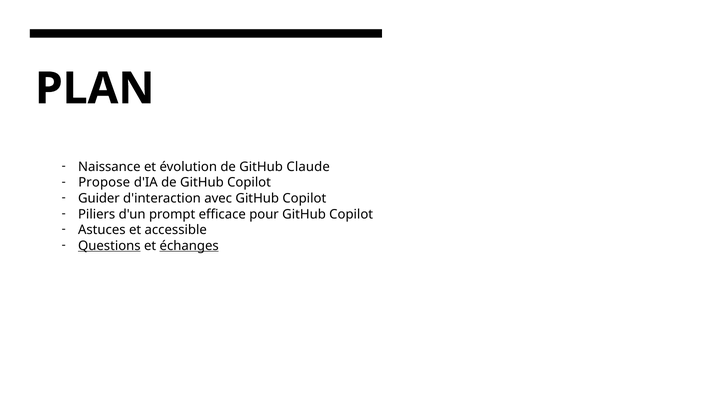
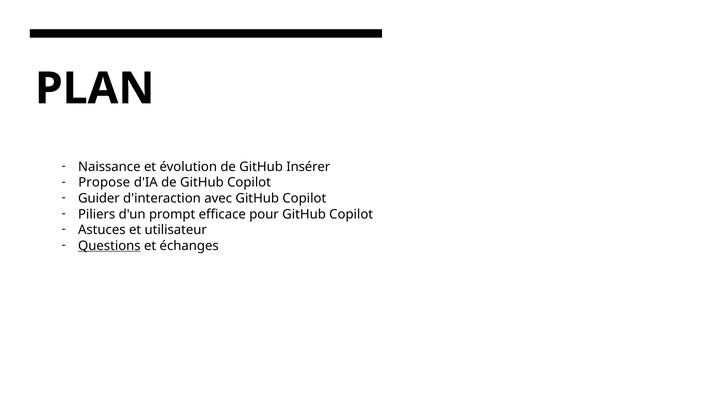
Claude: Claude -> Insérer (308, 167)
accessible: accessible -> utilisateur (176, 230)
échanges underline: present -> none (189, 246)
